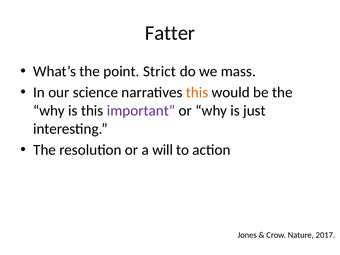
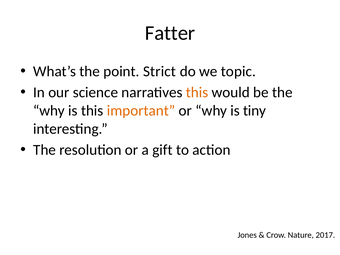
mass: mass -> topic (238, 71)
important colour: purple -> orange (141, 111)
just: just -> tiny (254, 111)
will: will -> gift (163, 150)
